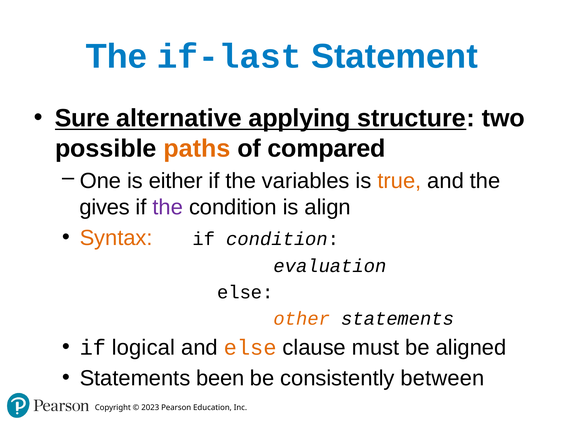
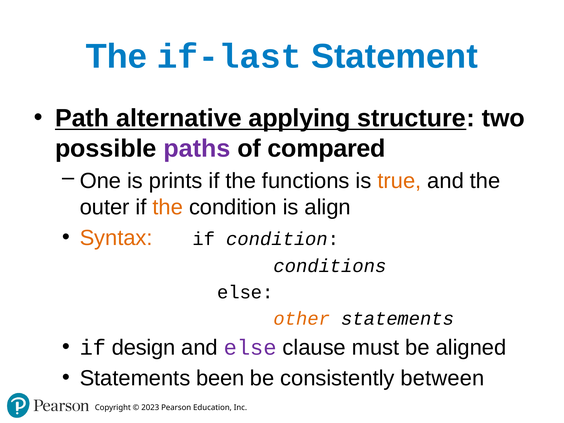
Sure: Sure -> Path (82, 118)
paths colour: orange -> purple (197, 148)
either: either -> prints (176, 181)
variables: variables -> functions (306, 181)
gives: gives -> outer (105, 207)
the colour: purple -> orange (168, 207)
evaluation: evaluation -> conditions (330, 266)
logical: logical -> design (144, 348)
else colour: orange -> purple (250, 348)
